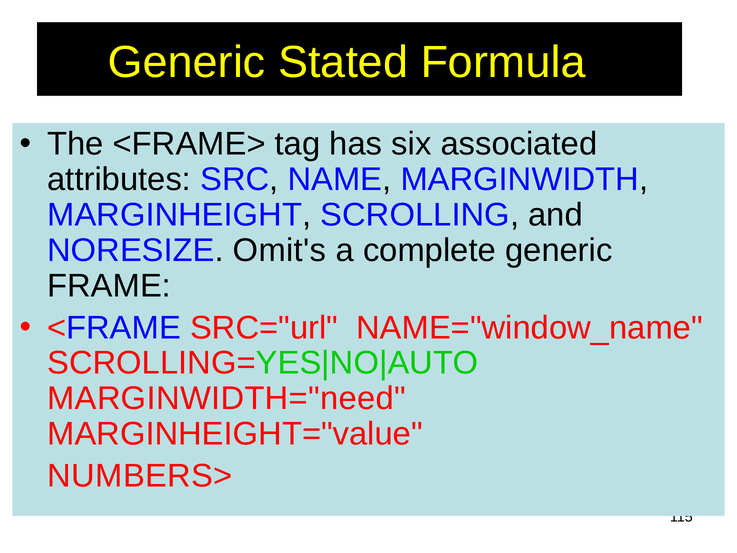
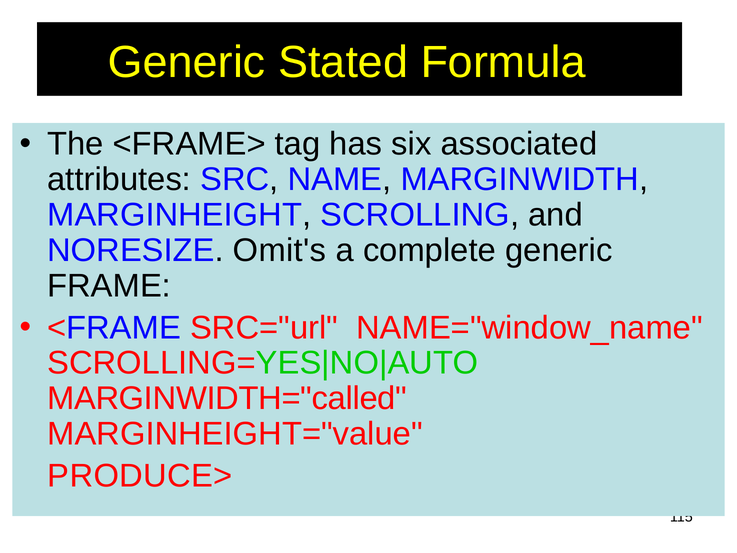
MARGINWIDTH="need: MARGINWIDTH="need -> MARGINWIDTH="called (227, 398)
NUMBERS>: NUMBERS> -> PRODUCE> (140, 476)
